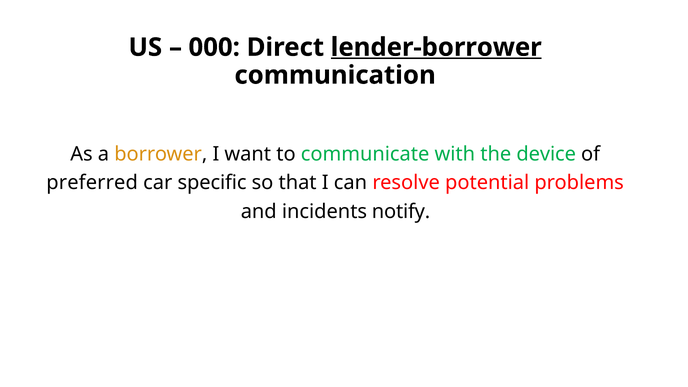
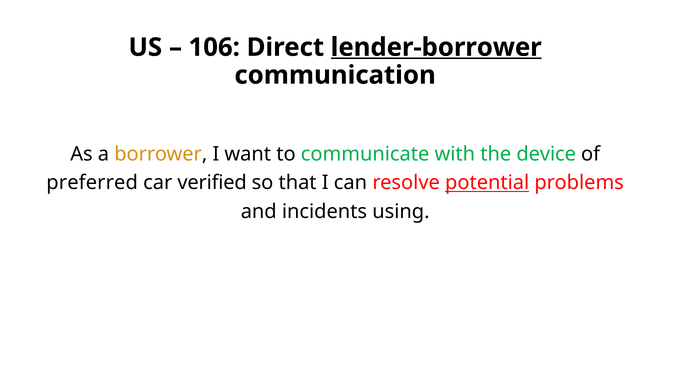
000: 000 -> 106 (214, 47)
specific: specific -> verified (212, 183)
potential underline: none -> present (487, 183)
notify: notify -> using (401, 212)
